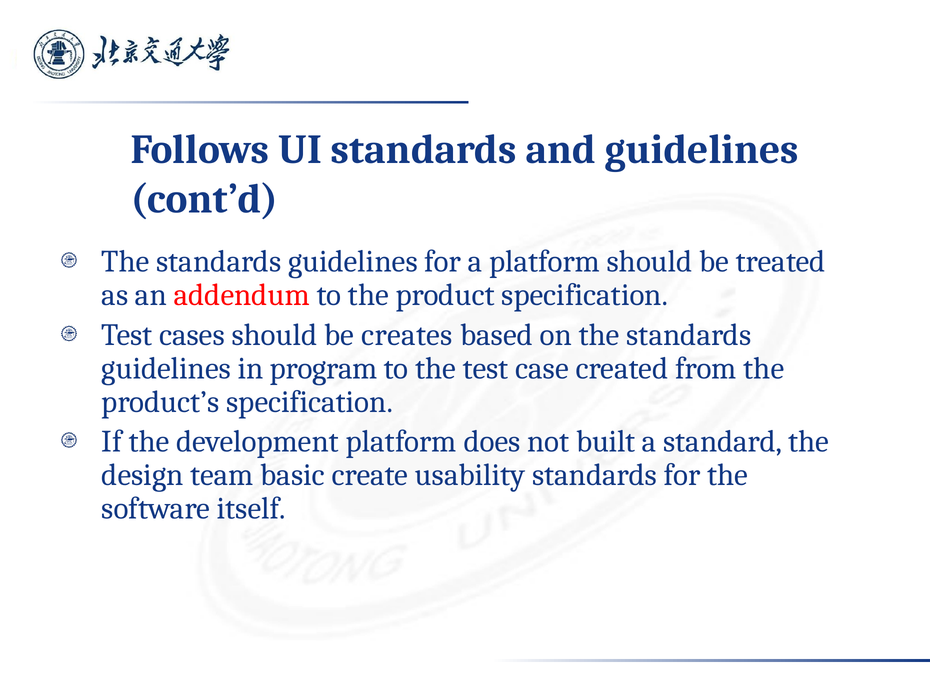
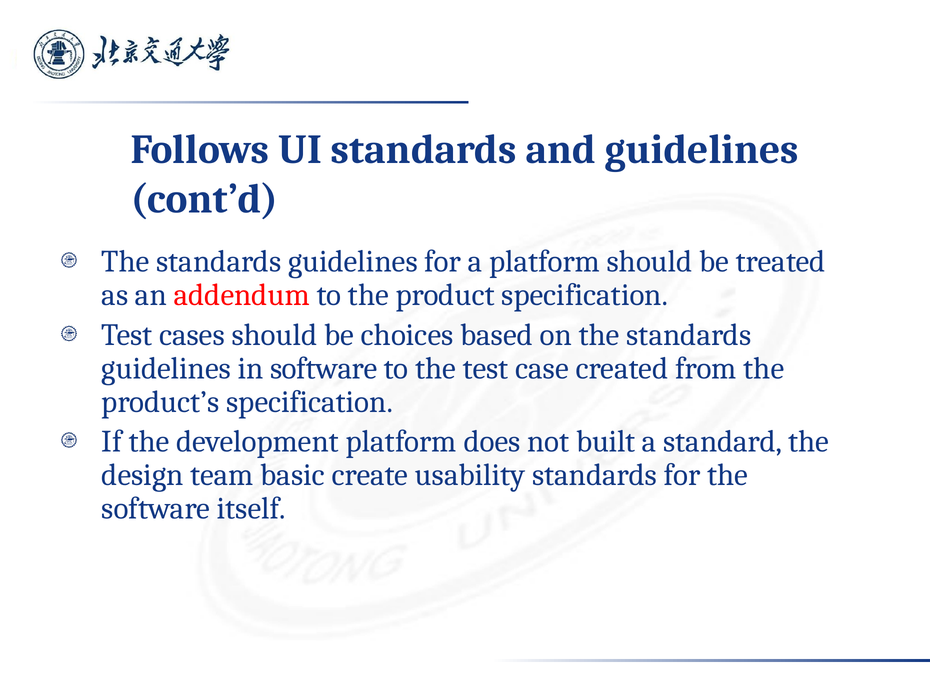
creates: creates -> choices (407, 335)
in program: program -> software (324, 368)
